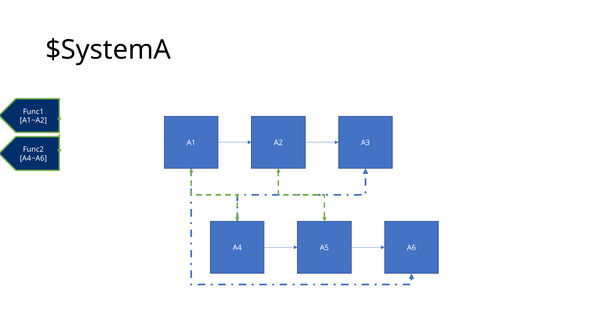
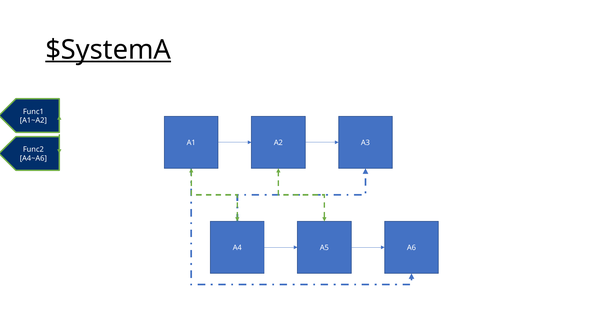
$SystemA underline: none -> present (108, 50)
